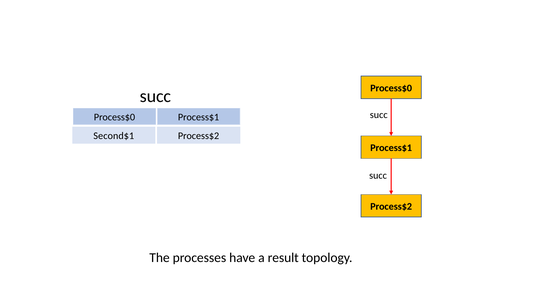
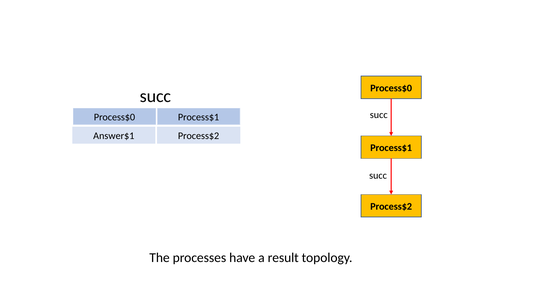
Second$1: Second$1 -> Answer$1 (114, 136)
